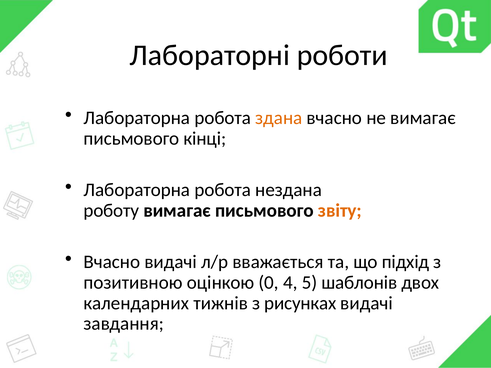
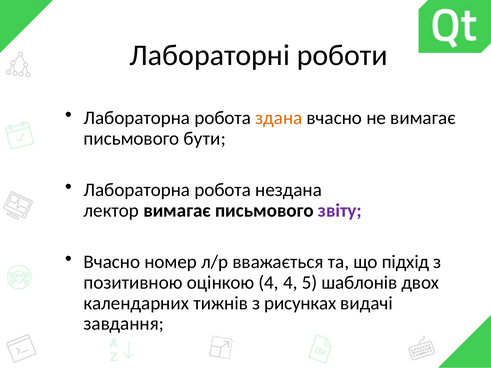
кінці: кінці -> бути (205, 139)
роботу: роботу -> лектор (111, 211)
звіту colour: orange -> purple (340, 211)
Вчасно видачі: видачі -> номер (171, 262)
оцінкою 0: 0 -> 4 (269, 283)
